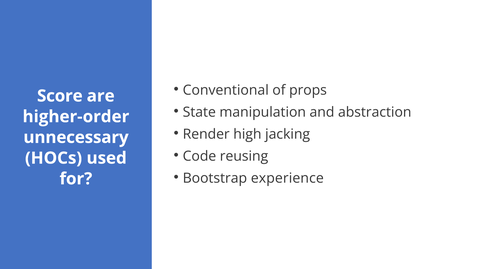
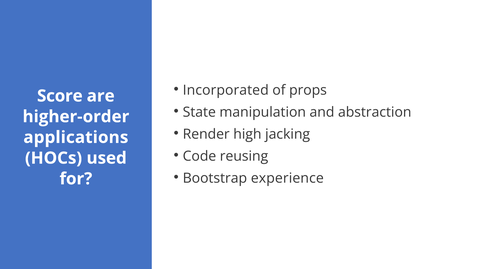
Conventional: Conventional -> Incorporated (226, 90)
unnecessary: unnecessary -> applications (76, 138)
